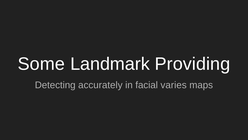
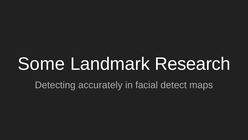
Providing: Providing -> Research (193, 64)
varies: varies -> detect (174, 85)
